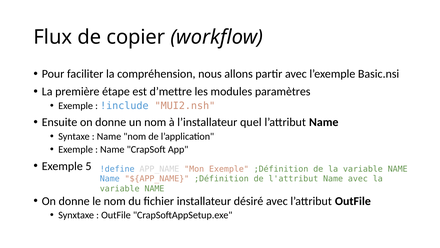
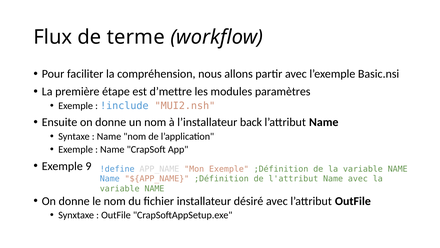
copier: copier -> terme (136, 37)
quel: quel -> back (251, 122)
5: 5 -> 9 (89, 166)
